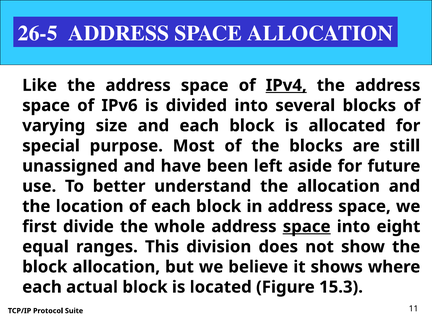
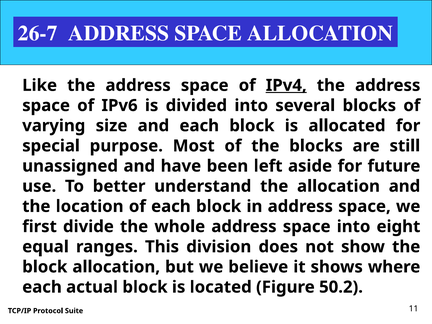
26-5: 26-5 -> 26-7 (38, 33)
space underline: present -> none (307, 227)
15.3: 15.3 -> 50.2 (341, 287)
